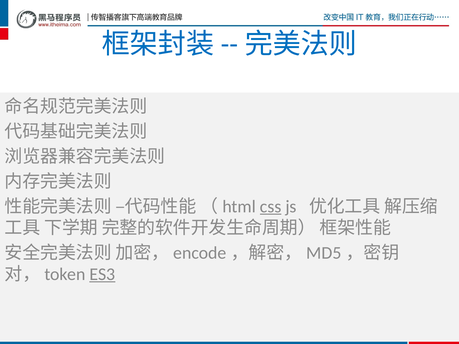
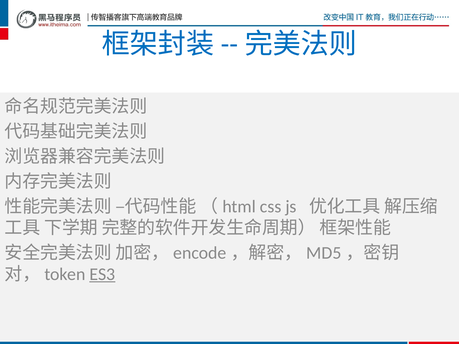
css underline: present -> none (271, 207)
